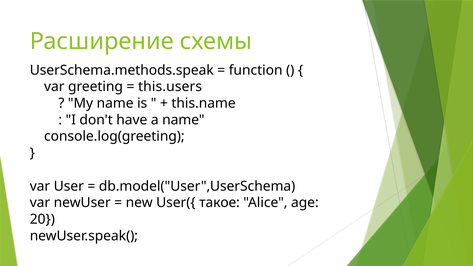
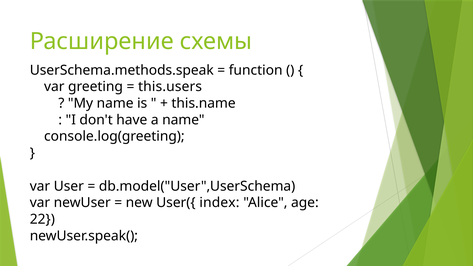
такое: такое -> index (219, 203)
20: 20 -> 22 (42, 219)
